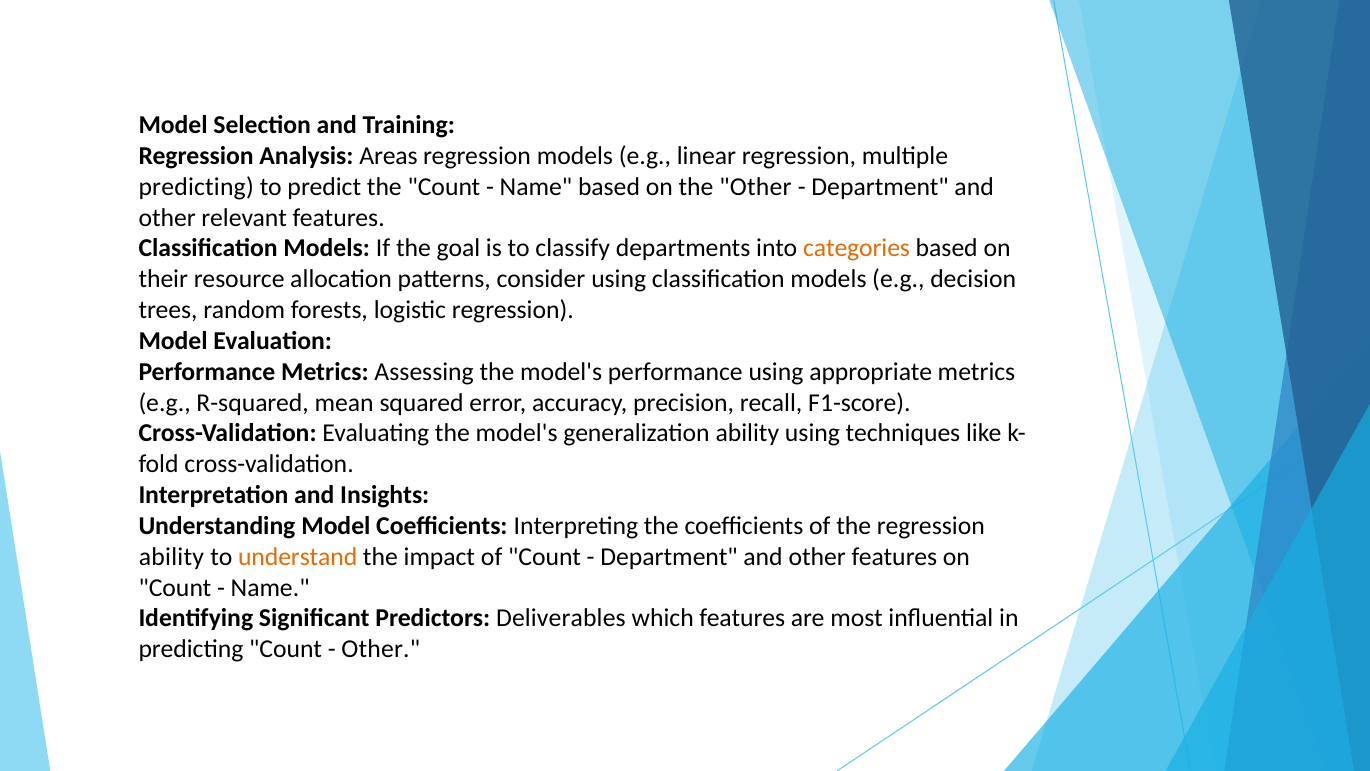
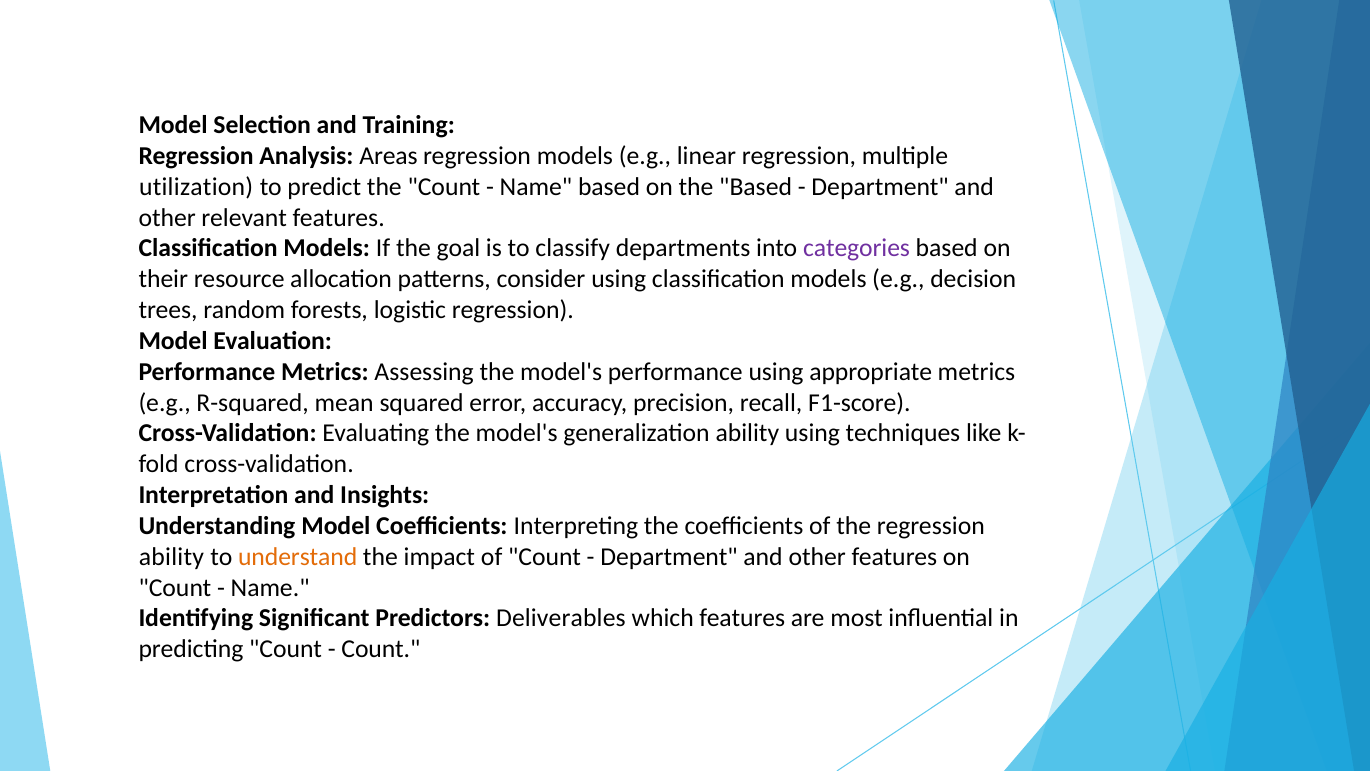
predicting: predicting -> utilization (196, 187)
the Other: Other -> Based (756, 187)
categories colour: orange -> purple (857, 248)
Other: Other -> Count (381, 649)
